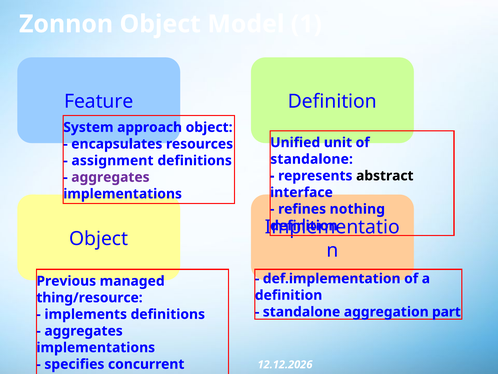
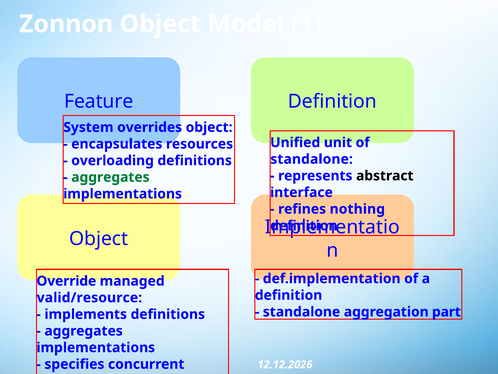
approach: approach -> overrides (150, 127)
assignment: assignment -> overloading (113, 160)
aggregates colour: purple -> green (110, 177)
Previous: Previous -> Override (66, 281)
thing/resource: thing/resource -> valid/resource (89, 297)
